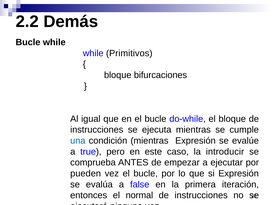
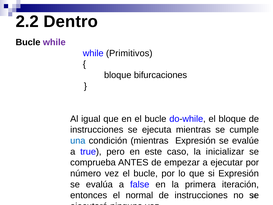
Demás: Demás -> Dentro (71, 22)
while colour: black -> purple (54, 42)
introducir: introducir -> inicializar (225, 151)
pueden: pueden -> número (86, 173)
